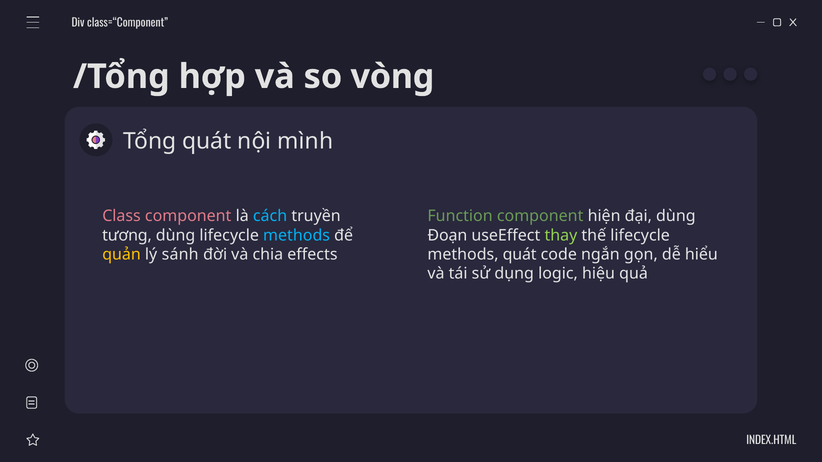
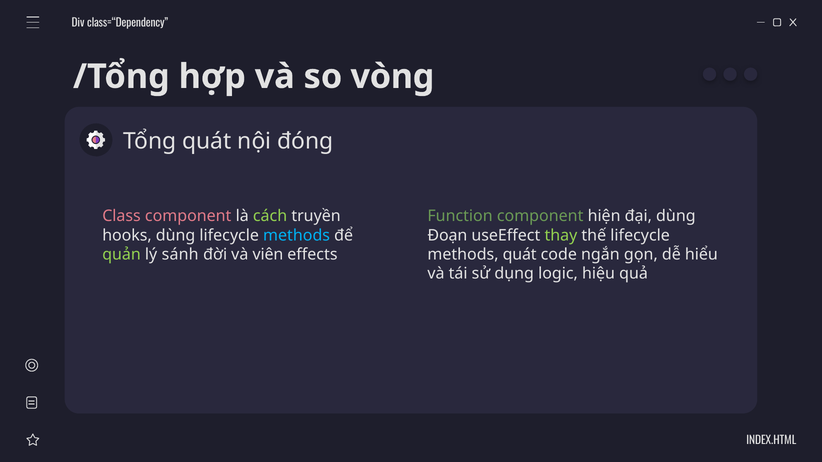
class=“Component: class=“Component -> class=“Dependency (128, 23)
mình: mình -> đóng (305, 142)
cách colour: light blue -> light green (270, 216)
tương: tương -> hooks (127, 235)
quản colour: yellow -> light green (122, 255)
chia: chia -> viên (268, 255)
